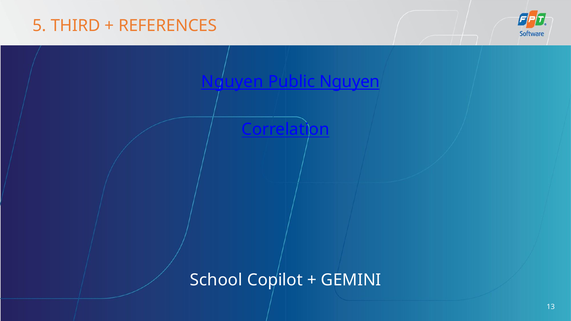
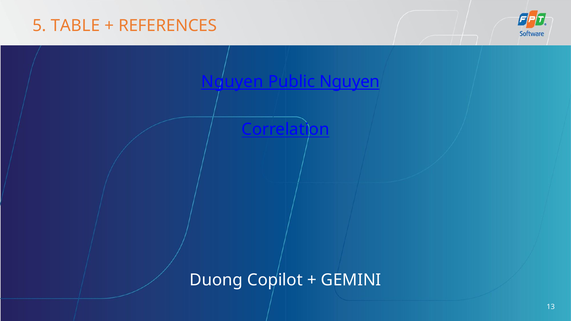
THIRD: THIRD -> TABLE (75, 26)
School: School -> Duong (216, 280)
